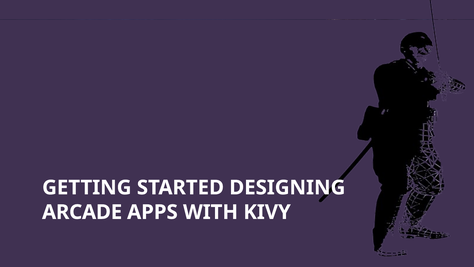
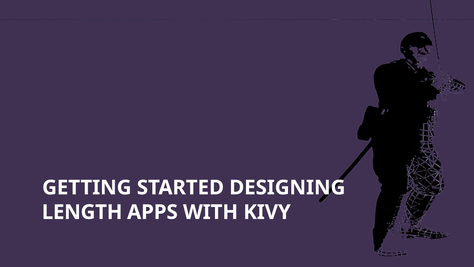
ARCADE: ARCADE -> LENGTH (82, 212)
